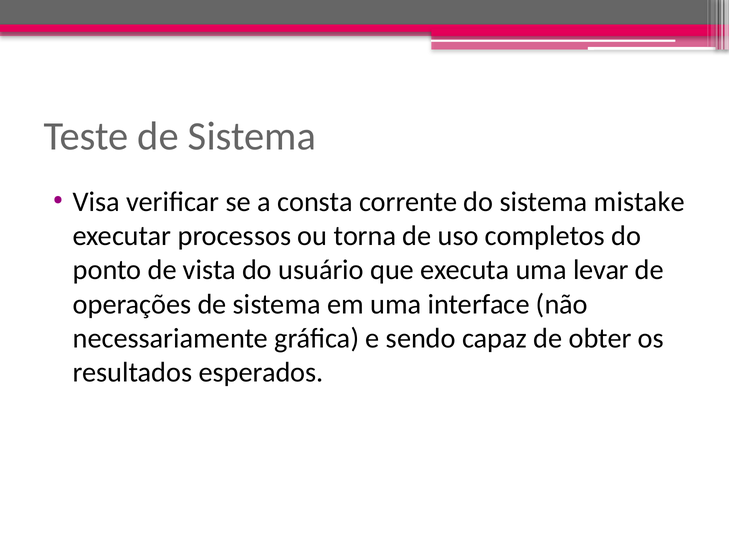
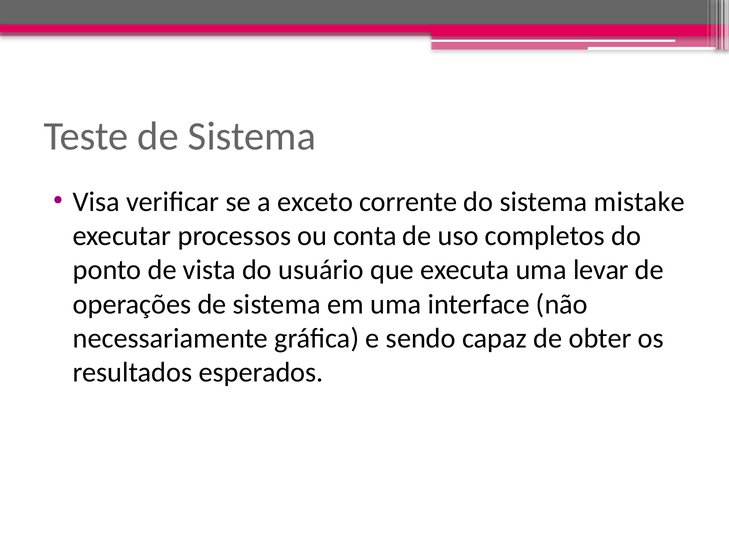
consta: consta -> exceto (315, 202)
torna: torna -> conta (365, 236)
